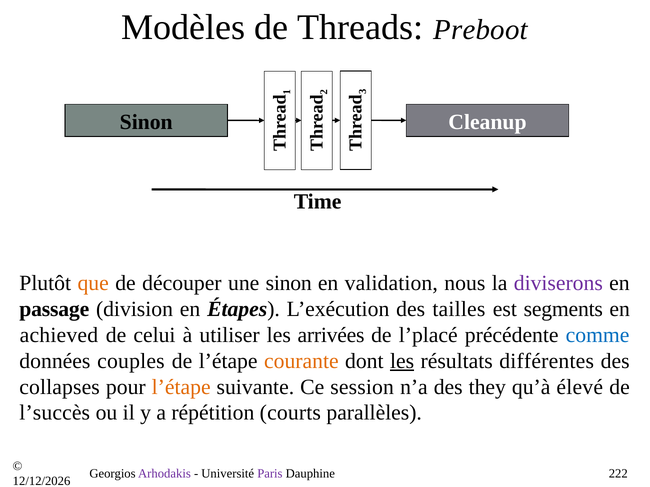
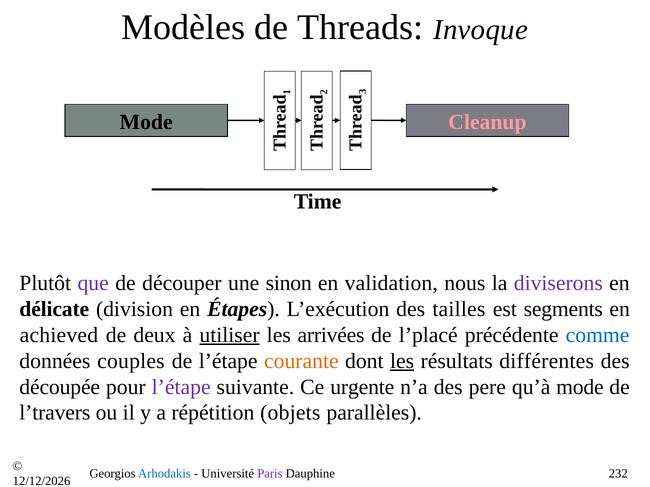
Preboot: Preboot -> Invoque (481, 30)
Sinon: Sinon -> Mode (146, 122)
Cleanup colour: white -> pink (487, 122)
que colour: orange -> purple (93, 283)
passage: passage -> délicate (54, 309)
celui: celui -> deux (154, 335)
utiliser underline: none -> present (230, 335)
collapses: collapses -> découpée (60, 387)
l’étape colour: orange -> purple (181, 387)
session: session -> urgente (362, 387)
they: they -> pere (487, 387)
qu’à élevé: élevé -> mode (580, 387)
l’succès: l’succès -> l’travers (55, 413)
courts: courts -> objets (290, 413)
Arhodakis colour: purple -> blue (164, 474)
222: 222 -> 232 (618, 474)
